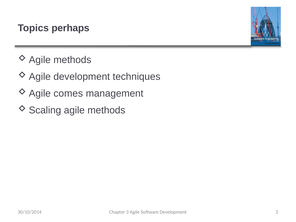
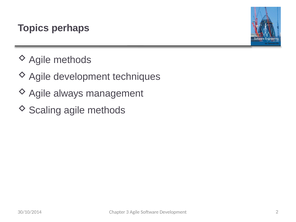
comes: comes -> always (68, 93)
